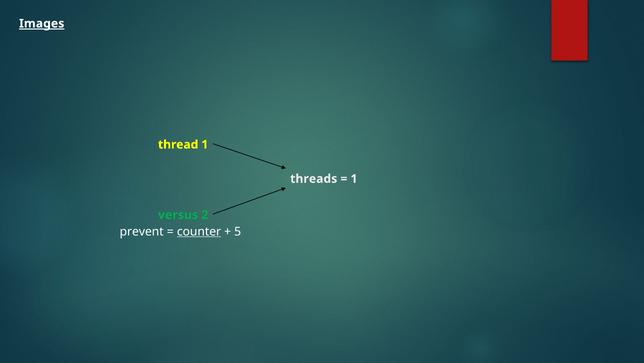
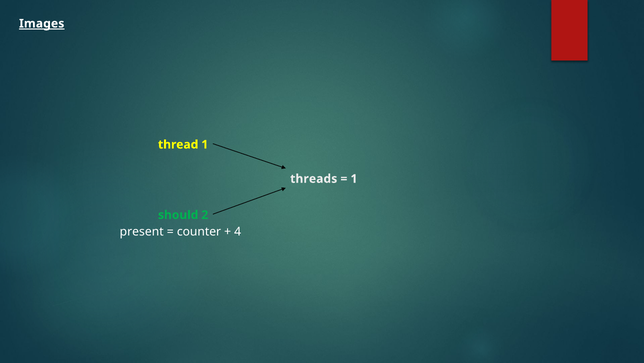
versus: versus -> should (178, 215)
prevent: prevent -> present (142, 231)
counter underline: present -> none (199, 231)
5: 5 -> 4 (238, 231)
